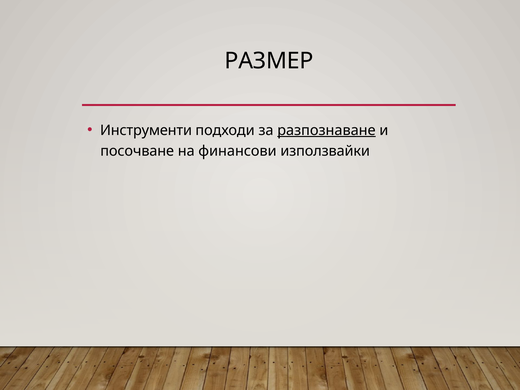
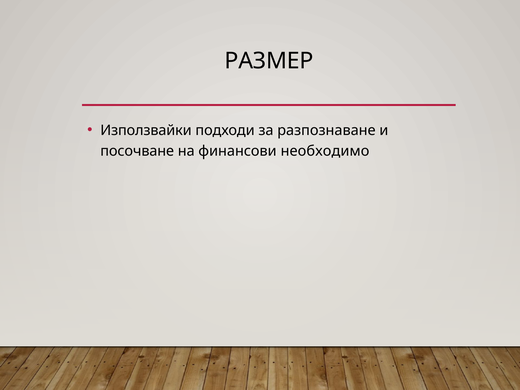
Инструменти: Инструменти -> Използвайки (146, 130)
разпознаване underline: present -> none (326, 130)
използвайки: използвайки -> необходимо (325, 151)
